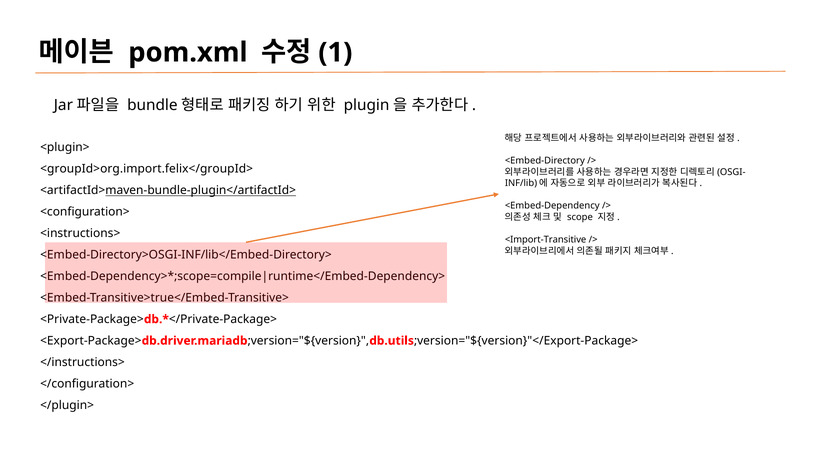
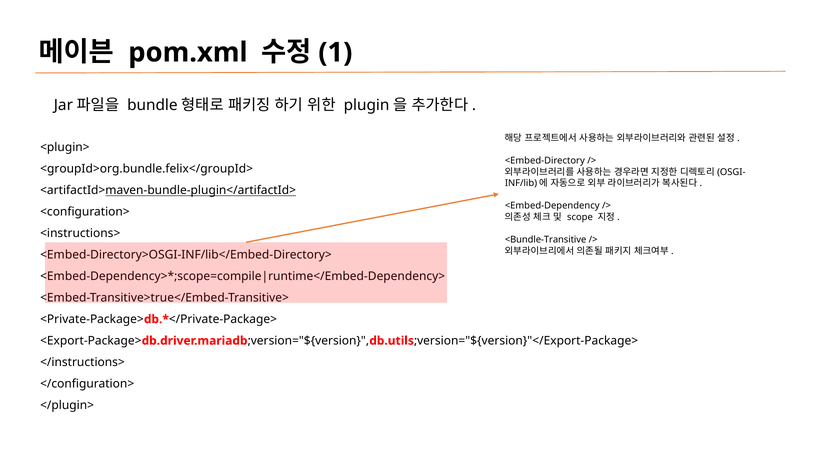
<groupId>org.import.felix</groupId>: <groupId>org.import.felix</groupId> -> <groupId>org.bundle.felix</groupId> (147, 169)
<Import-Transitive: <Import-Transitive -> <Bundle-Transitive (546, 240)
